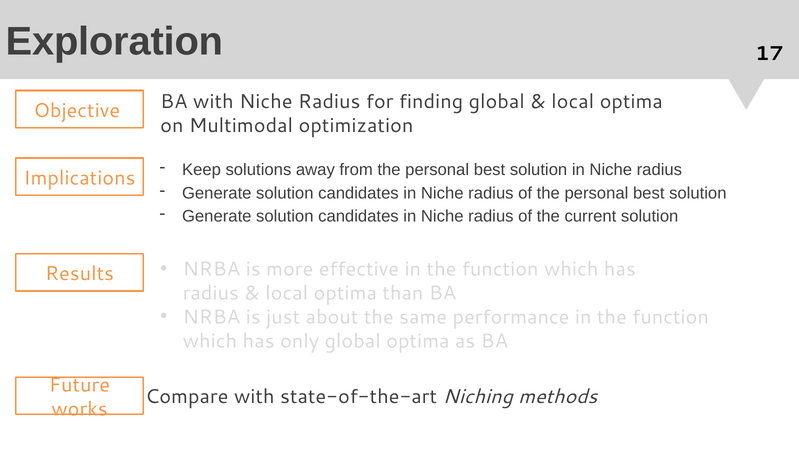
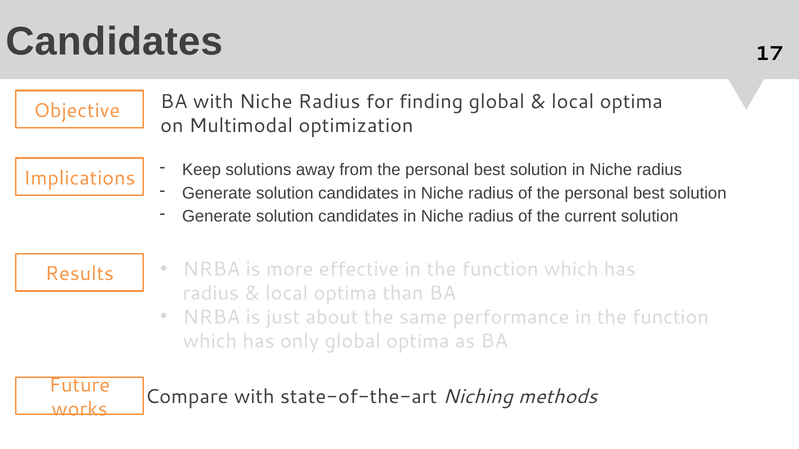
Exploration: Exploration -> Candidates (114, 41)
